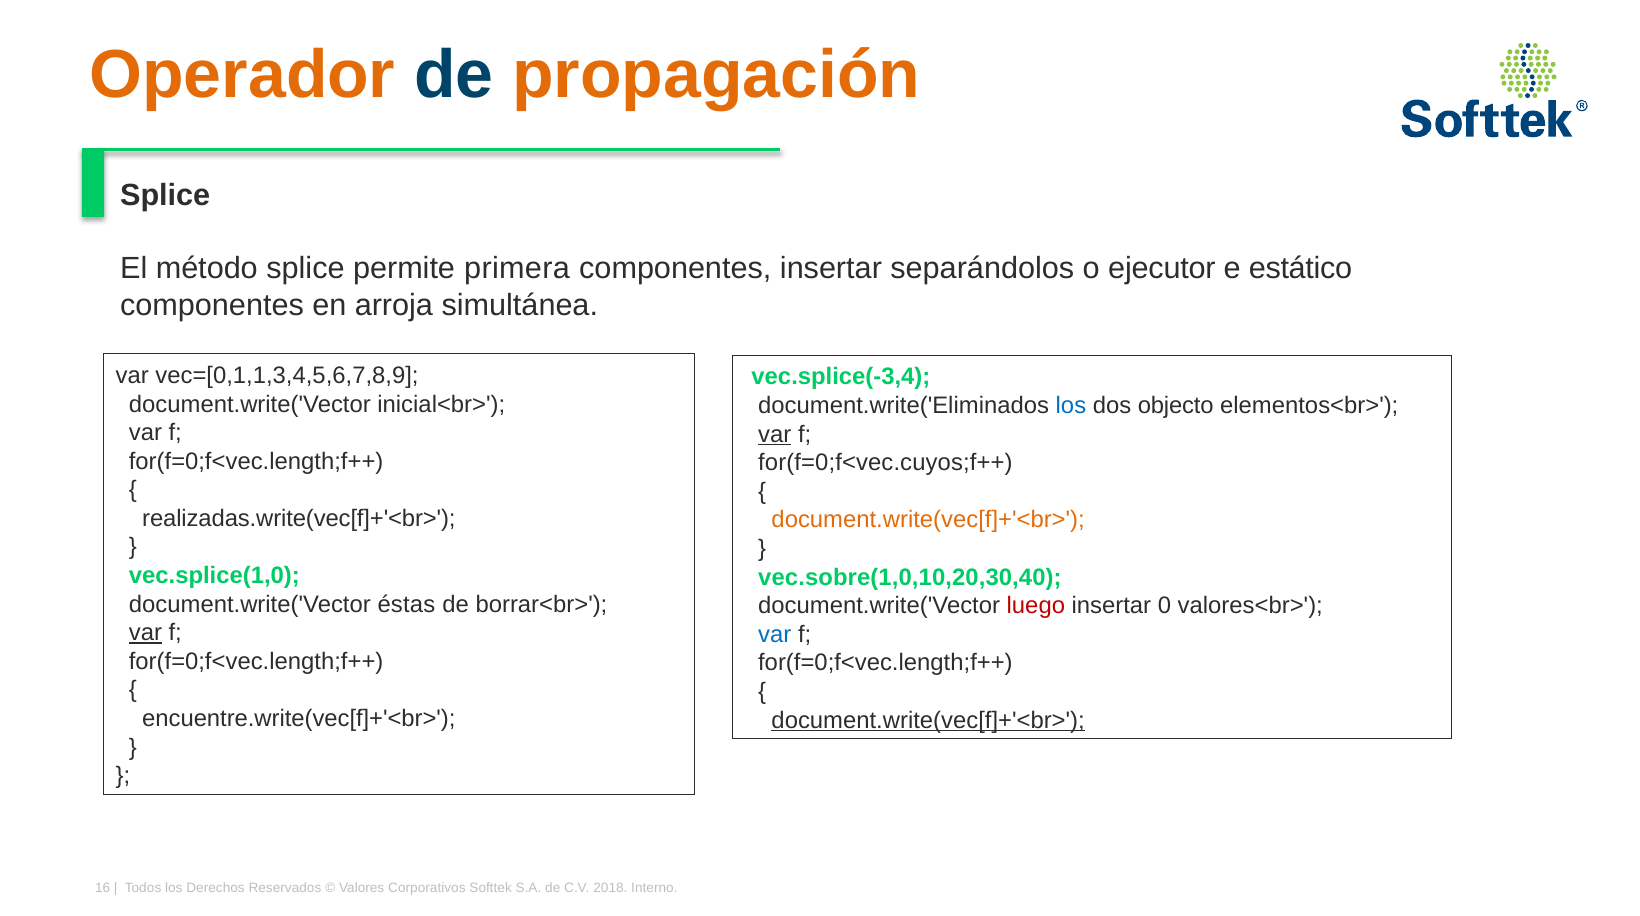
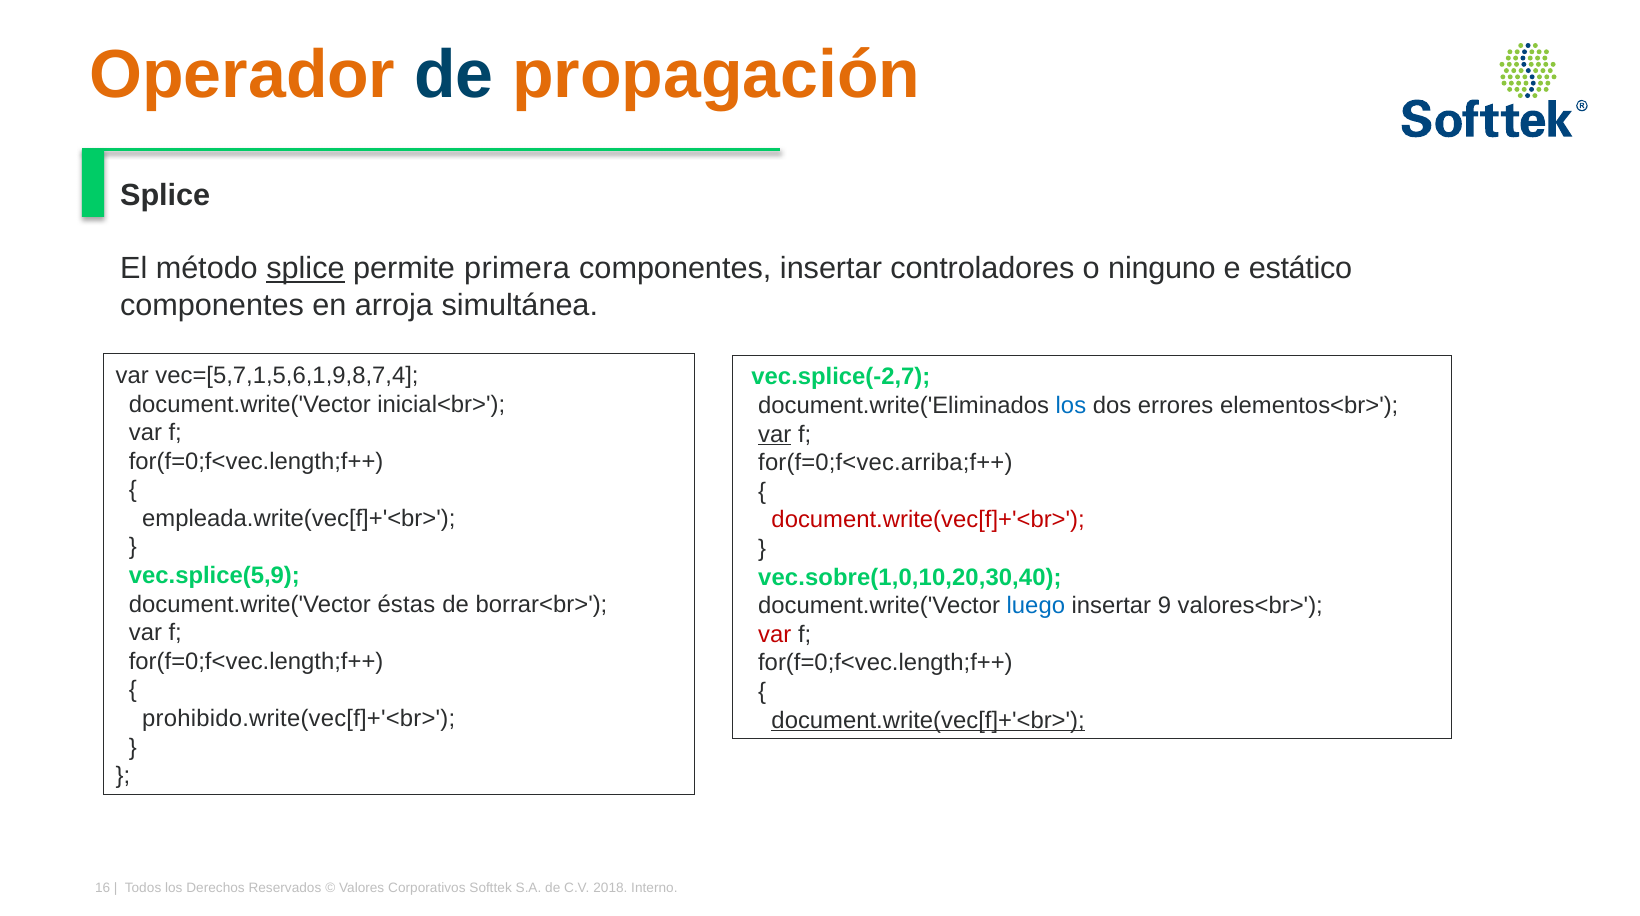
splice underline: none -> present (305, 269)
separándolos: separándolos -> controladores (982, 269)
ejecutor: ejecutor -> ninguno (1162, 269)
vec=[0,1,1,3,4,5,6,7,8,9: vec=[0,1,1,3,4,5,6,7,8,9 -> vec=[5,7,1,5,6,1,9,8,7,4 (287, 376)
vec.splice(-3,4: vec.splice(-3,4 -> vec.splice(-2,7 (841, 377)
objecto: objecto -> errores (1176, 406)
for(f=0;f<vec.cuyos;f++: for(f=0;f<vec.cuyos;f++ -> for(f=0;f<vec.arriba;f++ (885, 463)
realizadas.write(vec[f]+'<br>: realizadas.write(vec[f]+'<br> -> empleada.write(vec[f]+'<br> (299, 519)
document.write(vec[f]+'<br> colour: orange -> red (928, 520)
vec.splice(1,0: vec.splice(1,0 -> vec.splice(5,9 (214, 576)
luego colour: red -> blue (1036, 606)
0: 0 -> 9 (1164, 606)
var underline: present -> none (145, 633)
var colour: blue -> red (775, 635)
encuentre.write(vec[f]+'<br>: encuentre.write(vec[f]+'<br> -> prohibido.write(vec[f]+'<br> (299, 719)
